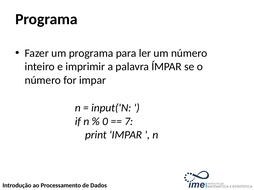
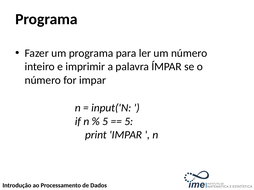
0: 0 -> 5 (105, 122)
7: 7 -> 5 (129, 122)
